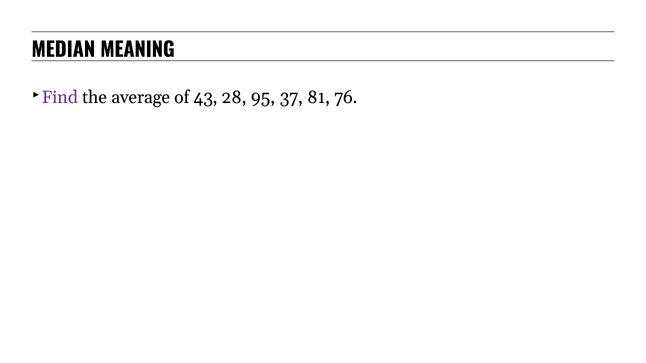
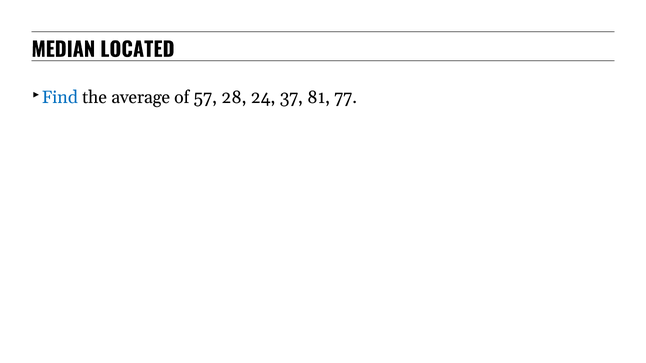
MEANING: MEANING -> LOCATED (137, 50)
Find colour: purple -> blue (60, 97)
43: 43 -> 57 (205, 97)
95: 95 -> 24 (263, 97)
76: 76 -> 77 (346, 97)
